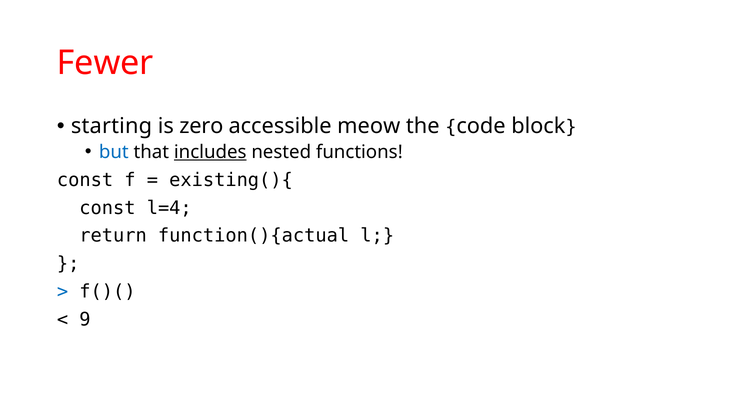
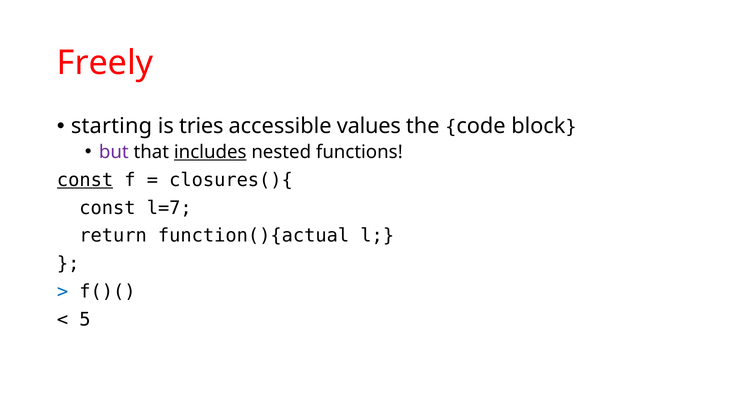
Fewer: Fewer -> Freely (105, 63)
zero: zero -> tries (201, 126)
meow: meow -> values (369, 126)
but colour: blue -> purple (114, 152)
const underline: none -> present (85, 180)
existing(){: existing(){ -> closures(){ (231, 180)
l=4: l=4 -> l=7 (169, 208)
9: 9 -> 5 (85, 320)
